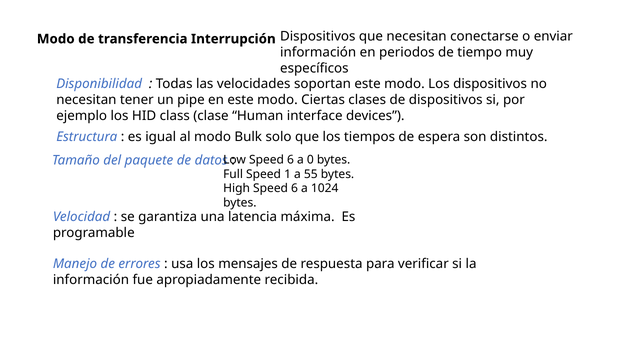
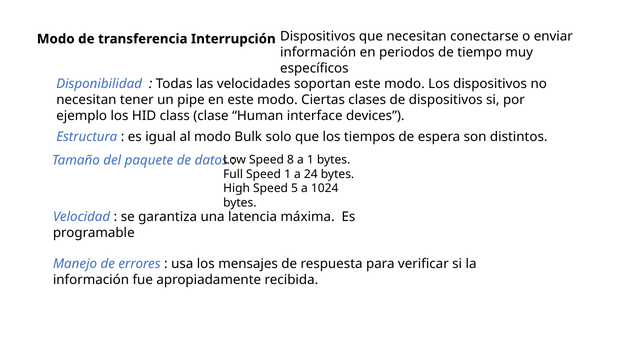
6: 6 -> 8 (291, 160)
a 0: 0 -> 1 (310, 160)
55: 55 -> 24 (311, 174)
High Speed 6: 6 -> 5 (295, 189)
